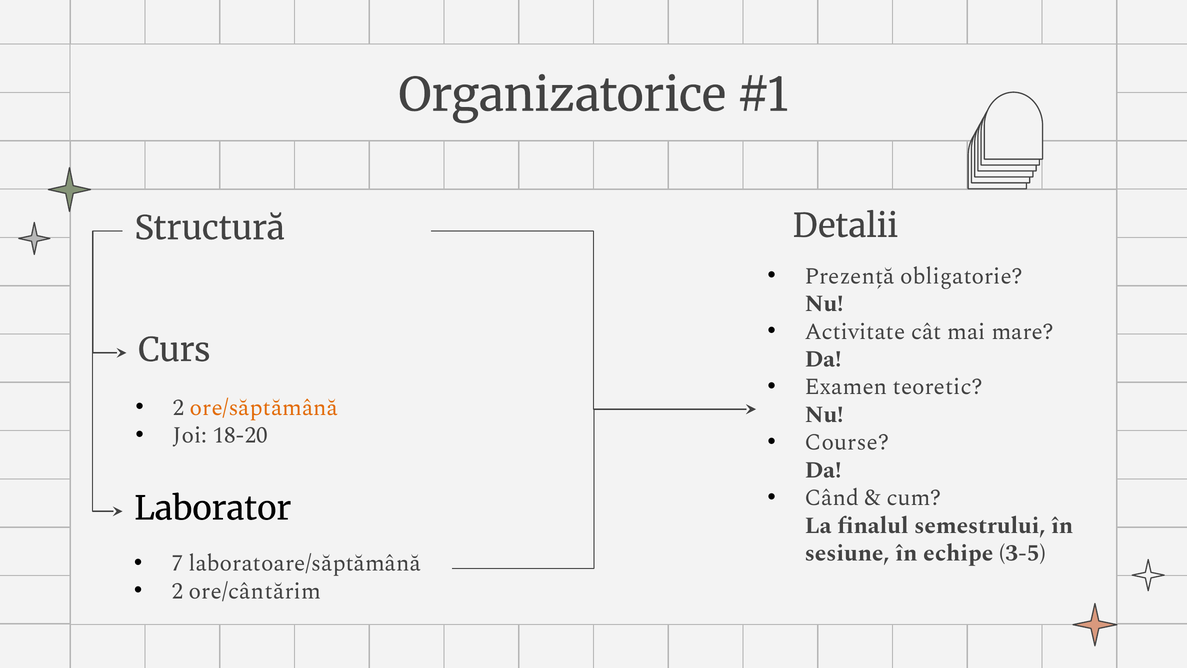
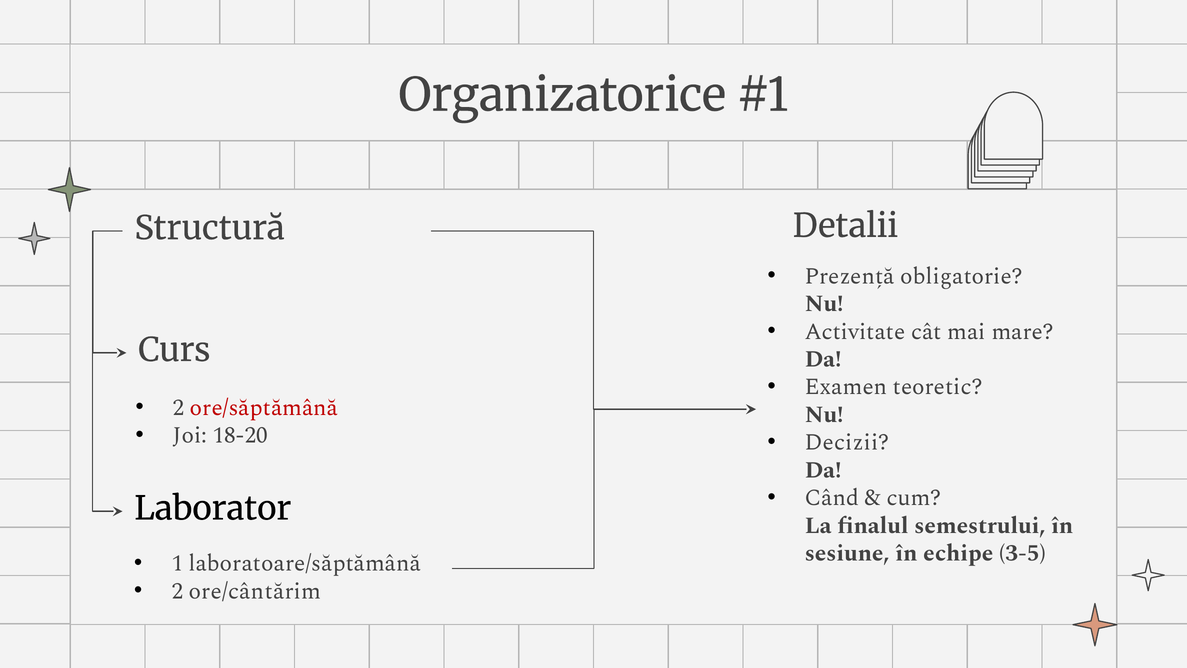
ore/săptămână colour: orange -> red (264, 407)
Course: Course -> Decizii (847, 442)
7: 7 -> 1 (177, 563)
